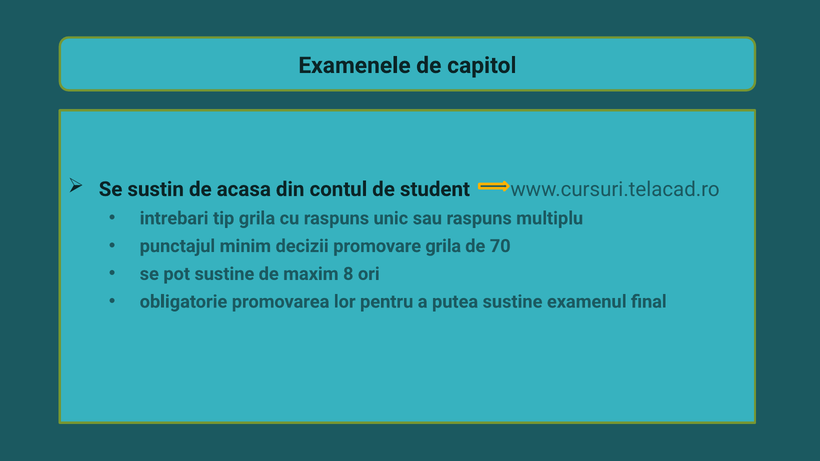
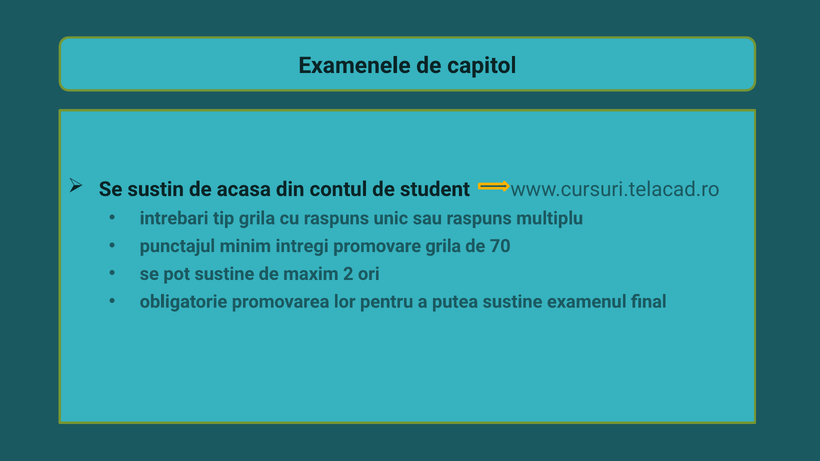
decizii: decizii -> intregi (302, 246)
8: 8 -> 2 (348, 274)
